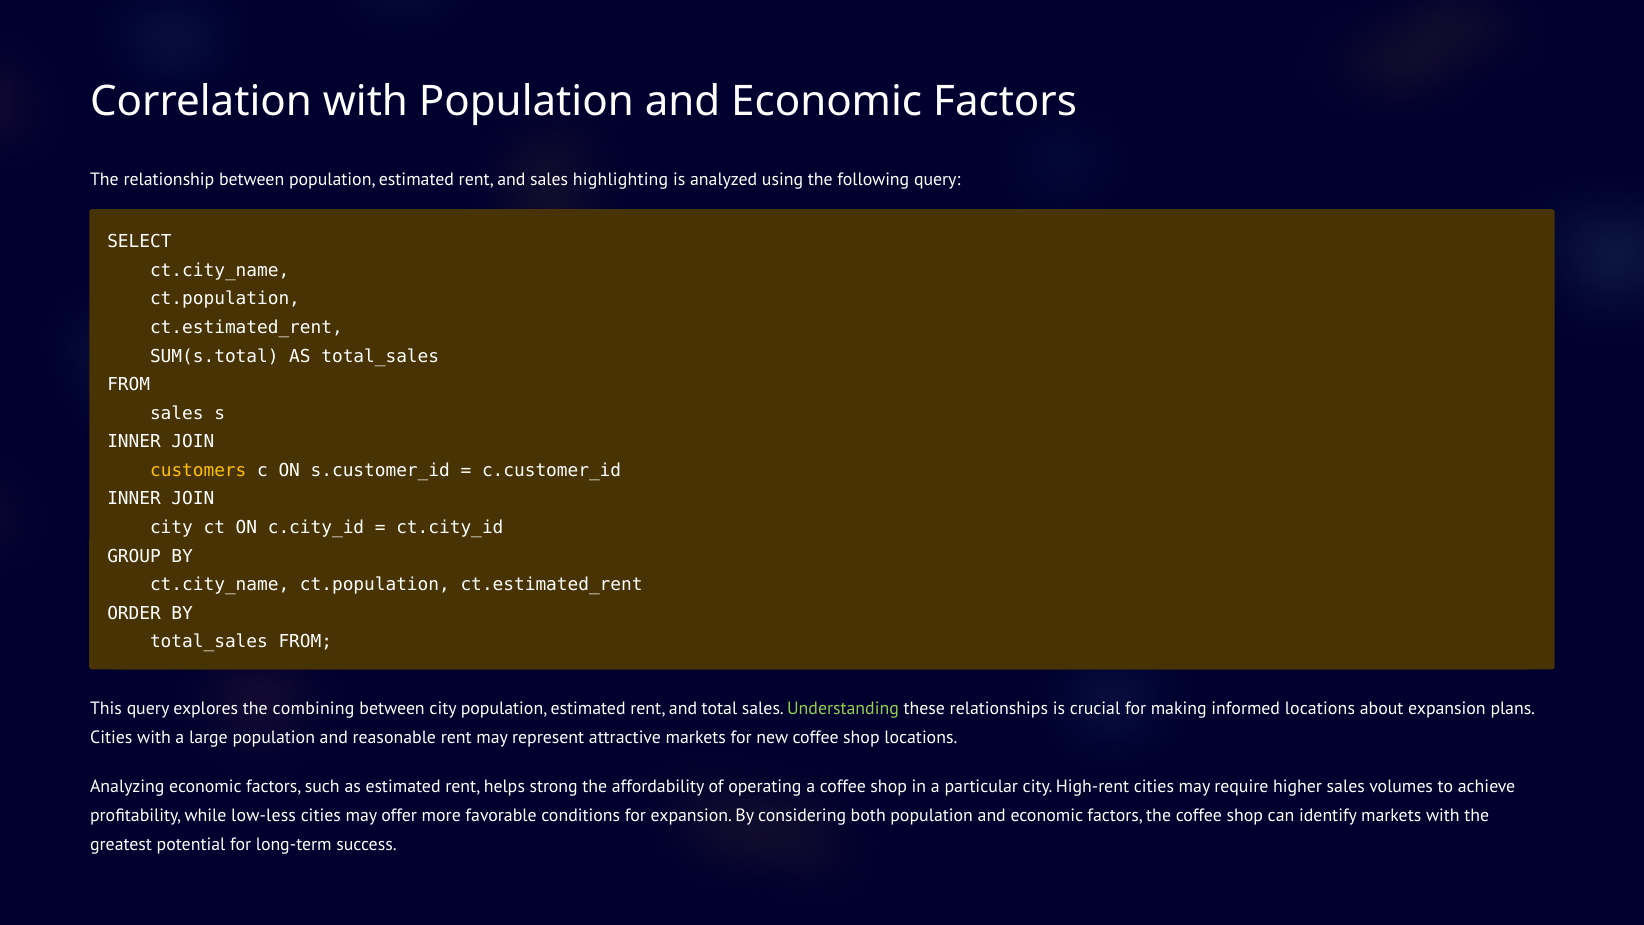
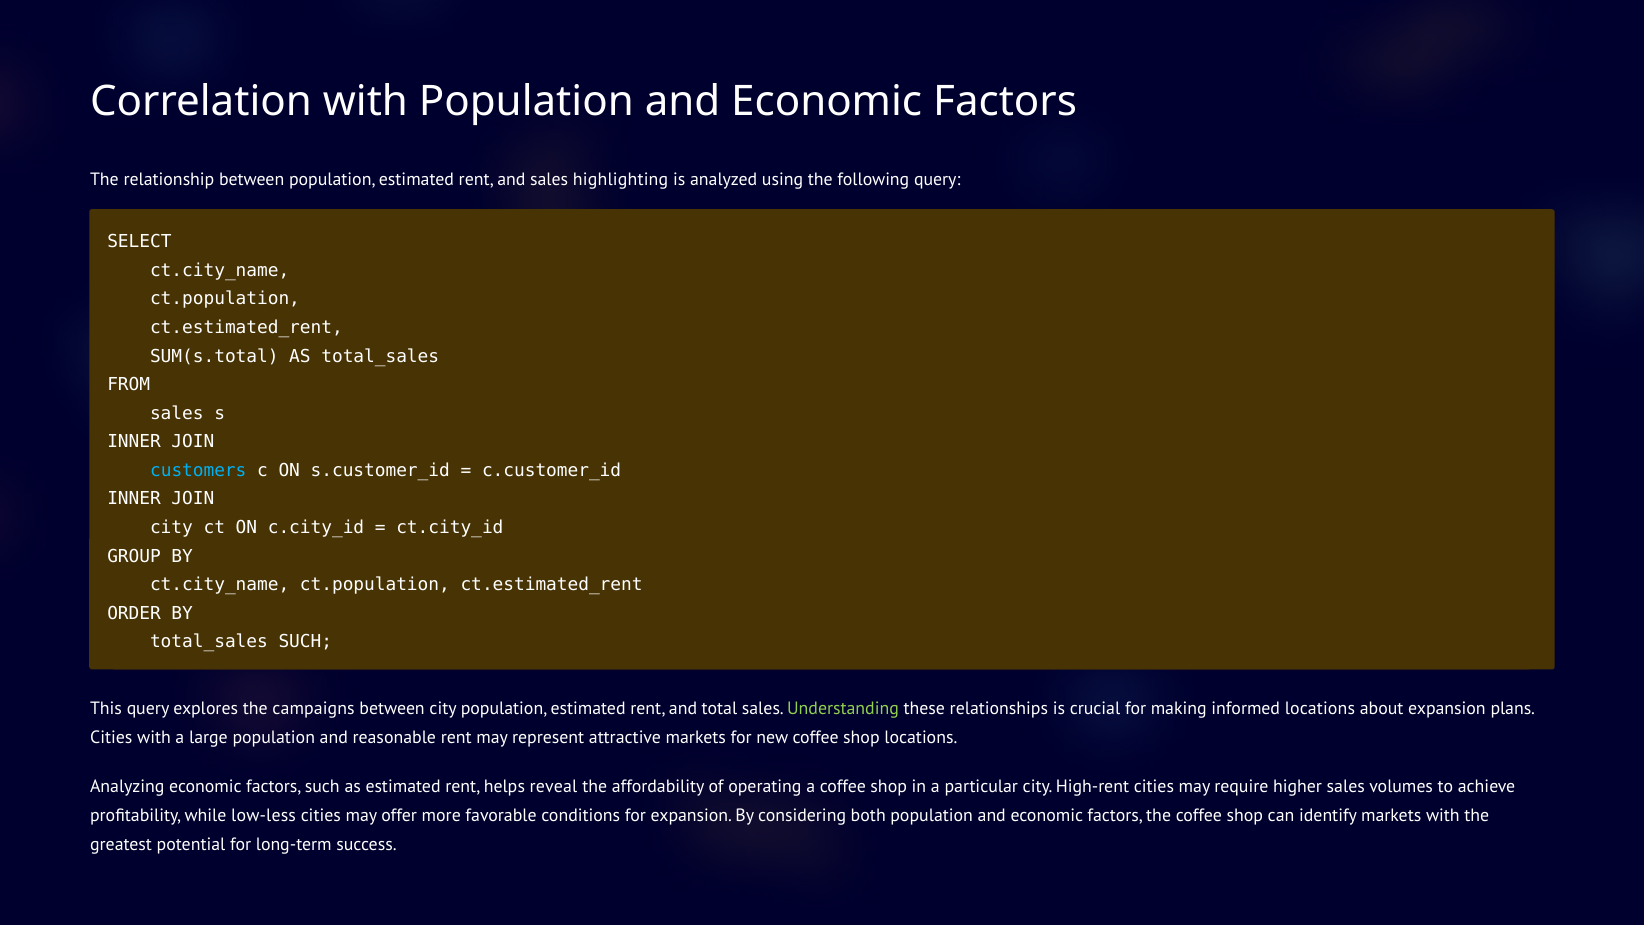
customers colour: yellow -> light blue (198, 470)
FROM: FROM -> SUCH (305, 642)
combining: combining -> campaigns (314, 709)
strong: strong -> reveal (554, 787)
